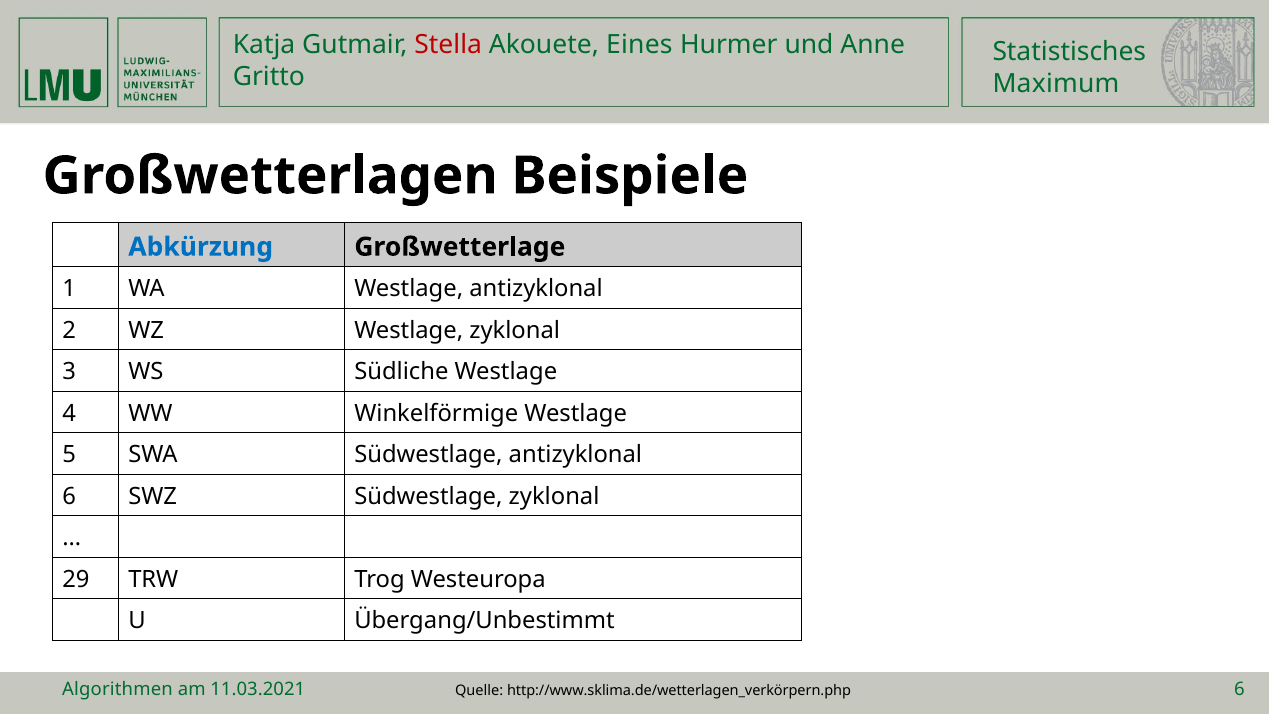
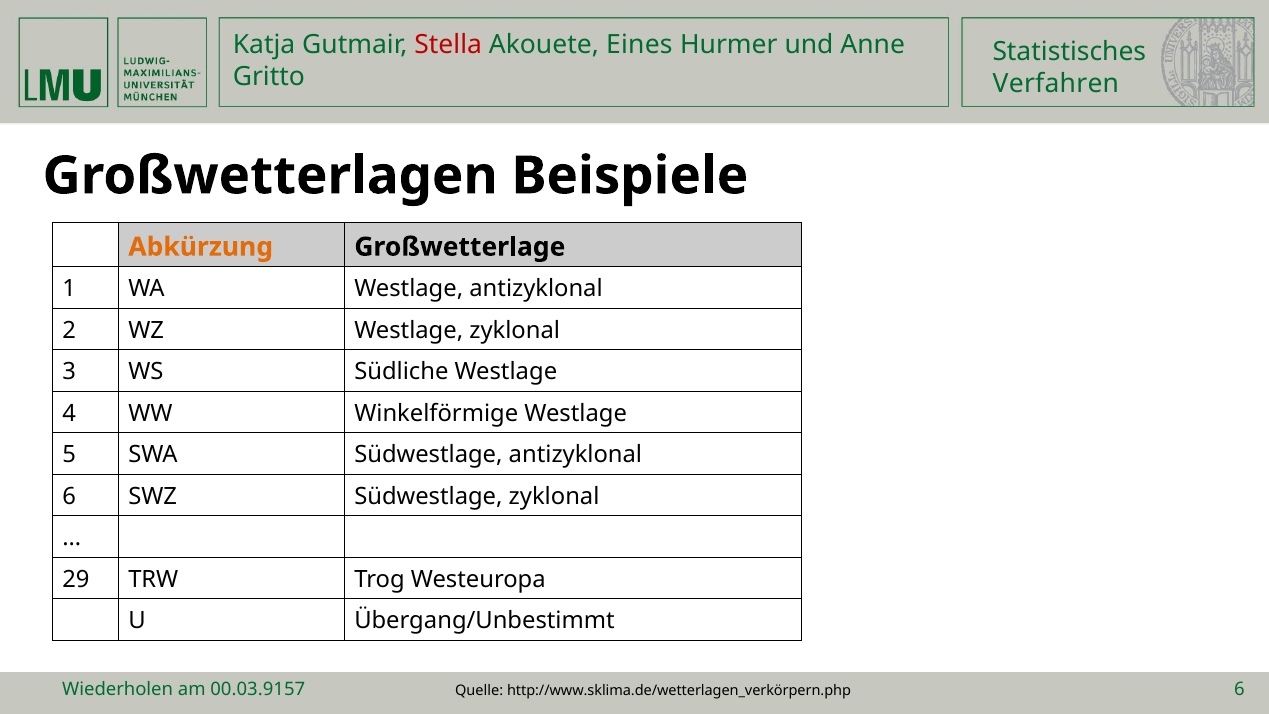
Maximum: Maximum -> Verfahren (1056, 83)
Abkürzung colour: blue -> orange (201, 247)
Algorithmen: Algorithmen -> Wiederholen (118, 689)
11.03.2021: 11.03.2021 -> 00.03.9157 (258, 689)
